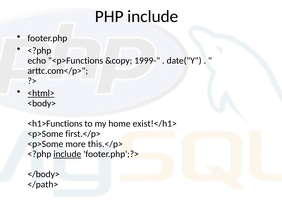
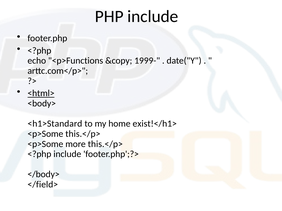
<h1>Functions: <h1>Functions -> <h1>Standard (55, 124)
<p>Some first.</p>: first.</p> -> this.</p> (83, 134)
include underline: present -> none (67, 154)
</path>: </path> -> </field> (43, 185)
